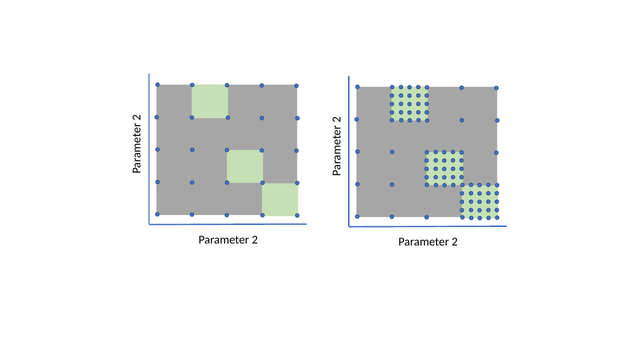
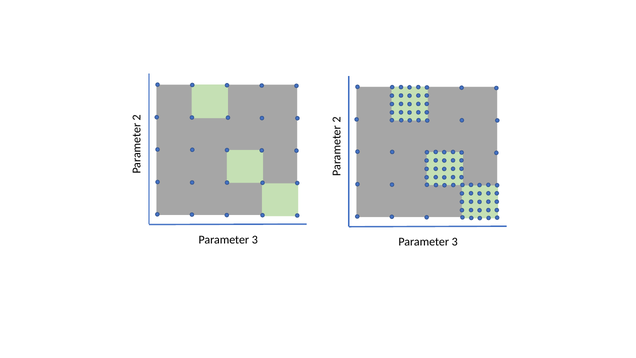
2: 2 -> 3 (255, 240)
2: 2 -> 3 (455, 242)
